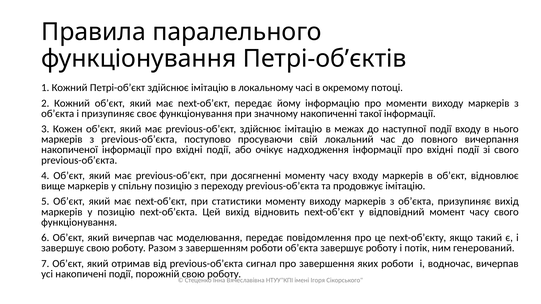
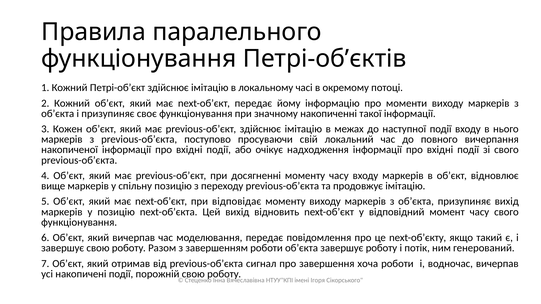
статистики: статистики -> відповідає (237, 202)
яких: яких -> хоча (368, 264)
